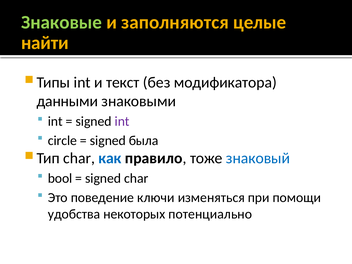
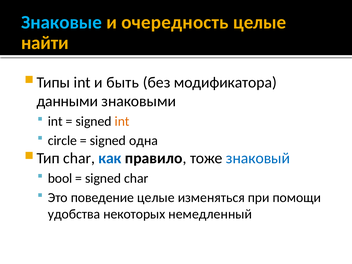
Знаковые colour: light green -> light blue (62, 22)
заполняются: заполняются -> очередность (175, 22)
текст: текст -> быть (123, 82)
int colour: purple -> orange (122, 121)
была: была -> одна (143, 141)
поведение ключи: ключи -> целые (156, 198)
потенциально: потенциально -> немедленный (210, 214)
